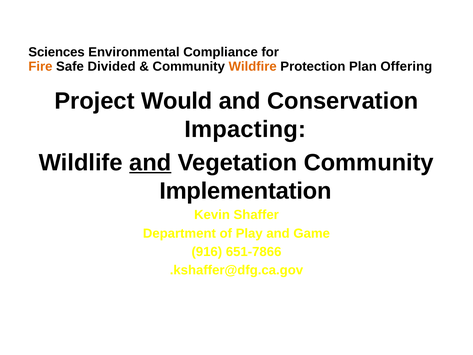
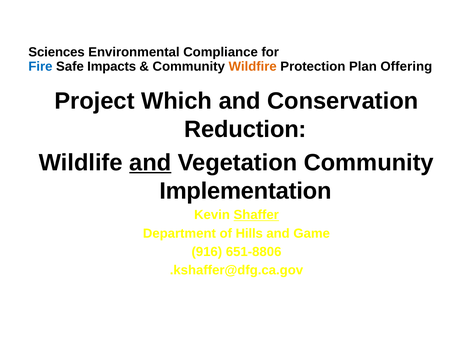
Fire colour: orange -> blue (40, 66)
Divided: Divided -> Impacts (112, 66)
Would: Would -> Which (177, 101)
Impacting: Impacting -> Reduction (245, 129)
Shaffer underline: none -> present (256, 215)
Play: Play -> Hills (249, 233)
651-7866: 651-7866 -> 651-8806 (254, 252)
